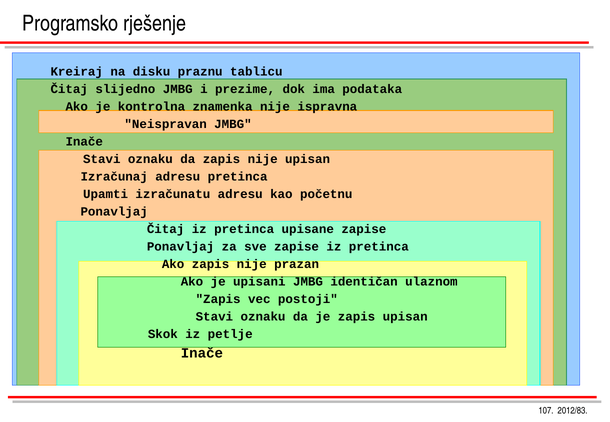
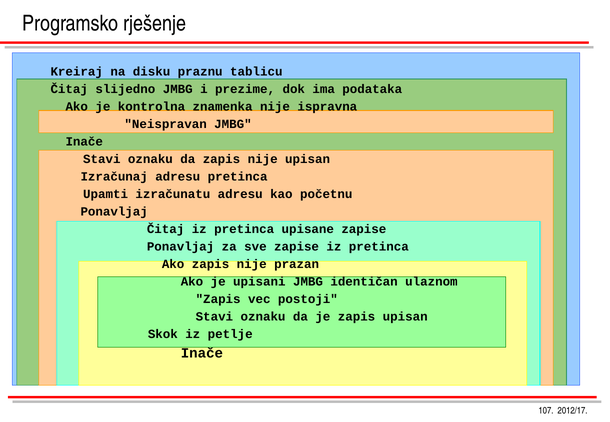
2012/83: 2012/83 -> 2012/17 (573, 411)
